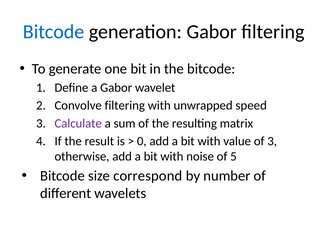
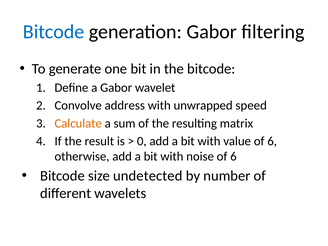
Convolve filtering: filtering -> address (125, 105)
Calculate colour: purple -> orange (78, 123)
value of 3: 3 -> 6 (272, 141)
5: 5 -> 6 (233, 156)
correspond: correspond -> undetected (148, 176)
